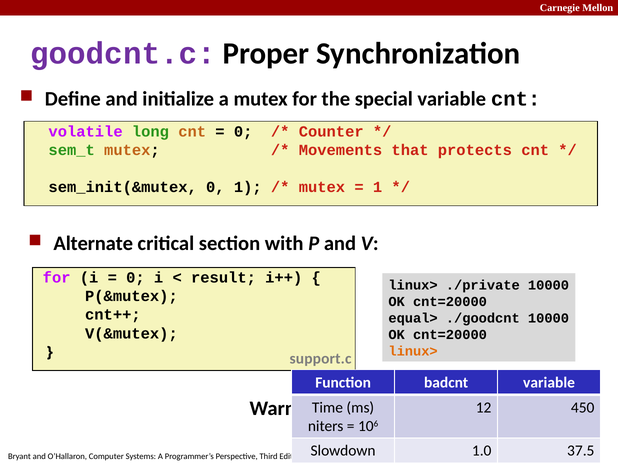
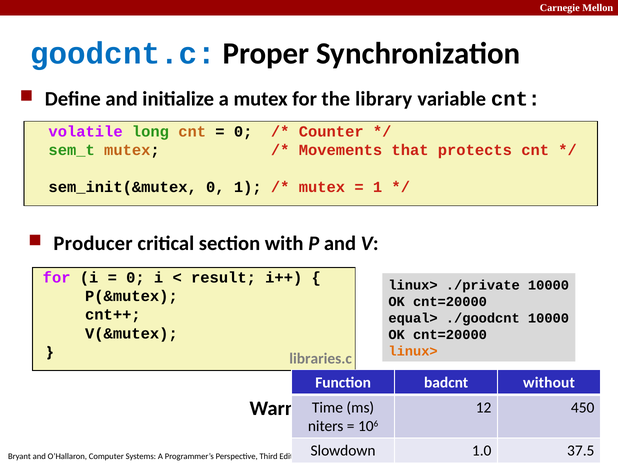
goodcnt.c colour: purple -> blue (123, 54)
special: special -> library (384, 99)
Alternate: Alternate -> Producer (93, 243)
support.c: support.c -> libraries.c (321, 359)
badcnt variable: variable -> without (549, 383)
